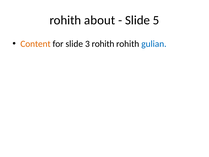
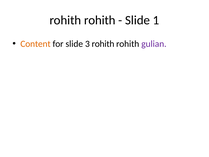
about: about -> rohith (100, 20)
5: 5 -> 1 (156, 20)
gulian colour: blue -> purple (154, 44)
